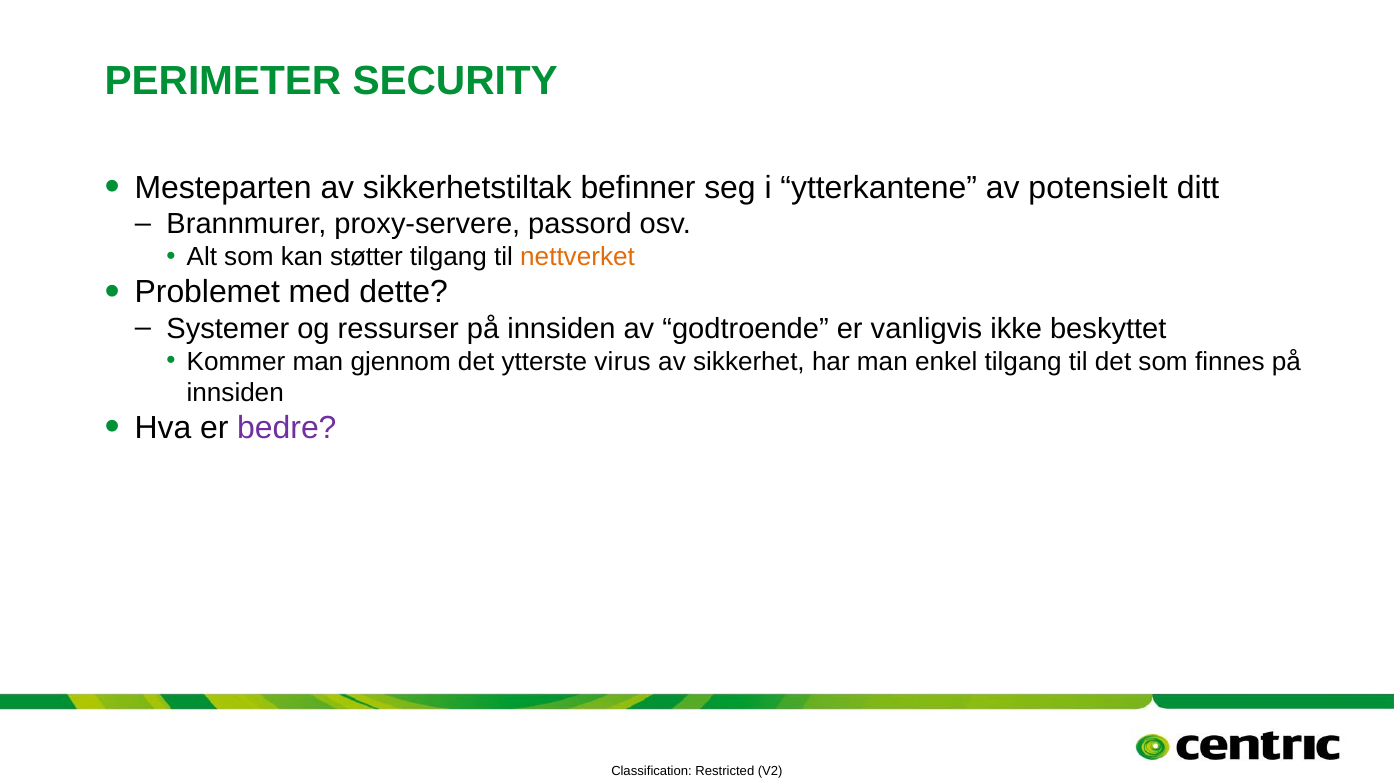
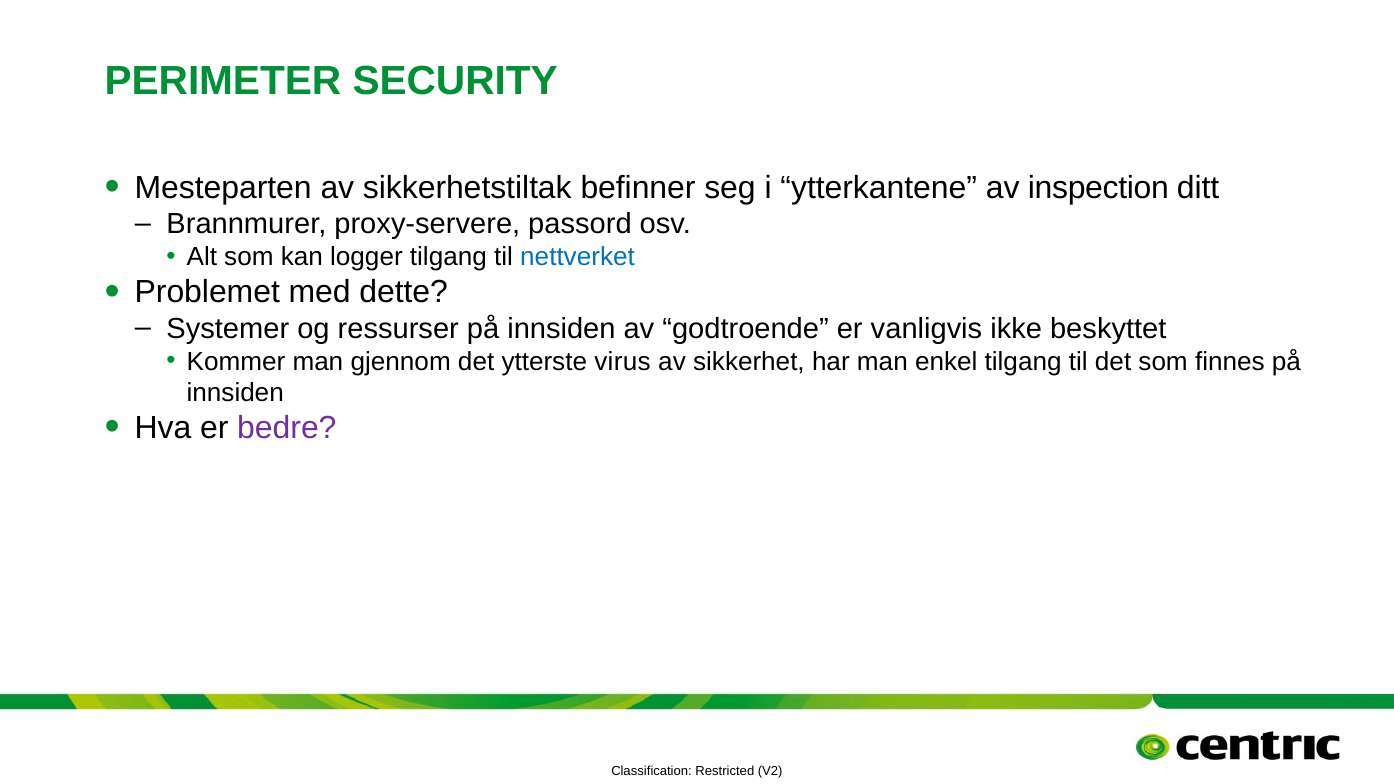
potensielt: potensielt -> inspection (1098, 188)
støtter: støtter -> logger (366, 257)
nettverket colour: orange -> blue (578, 257)
